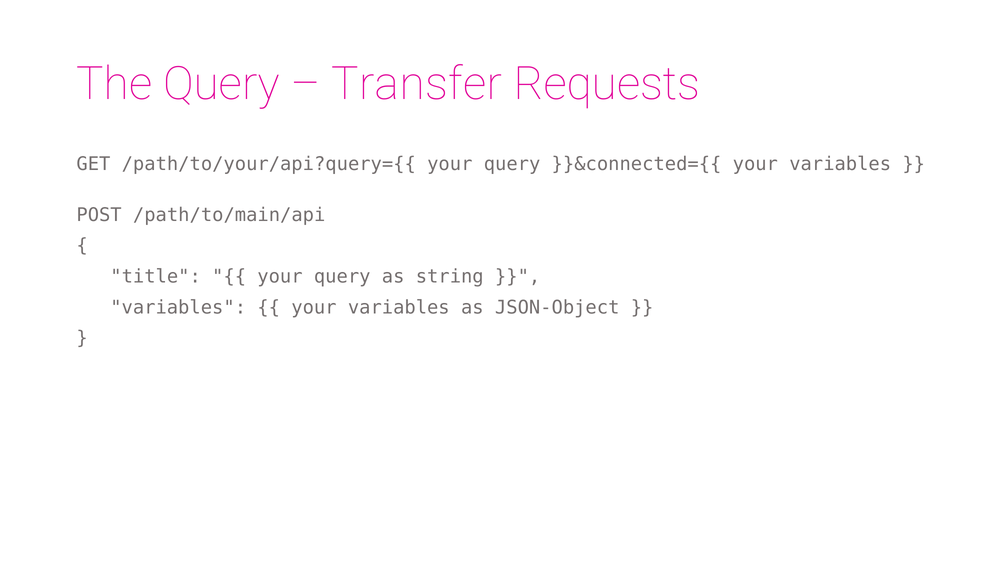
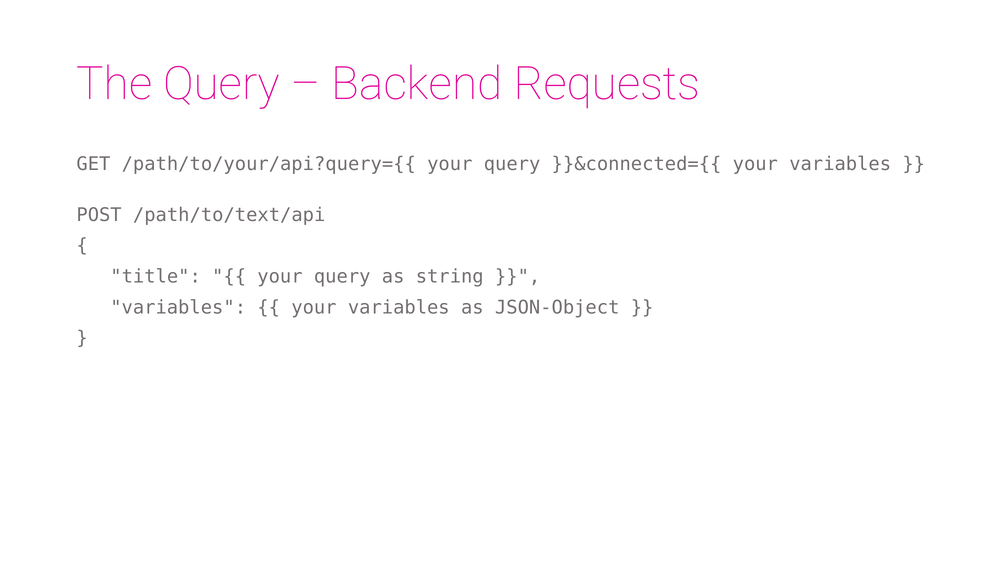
Transfer: Transfer -> Backend (417, 84)
/path/to/main/api: /path/to/main/api -> /path/to/text/api (229, 215)
